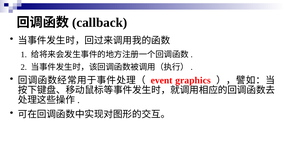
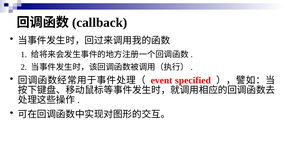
graphics: graphics -> specified (193, 80)
